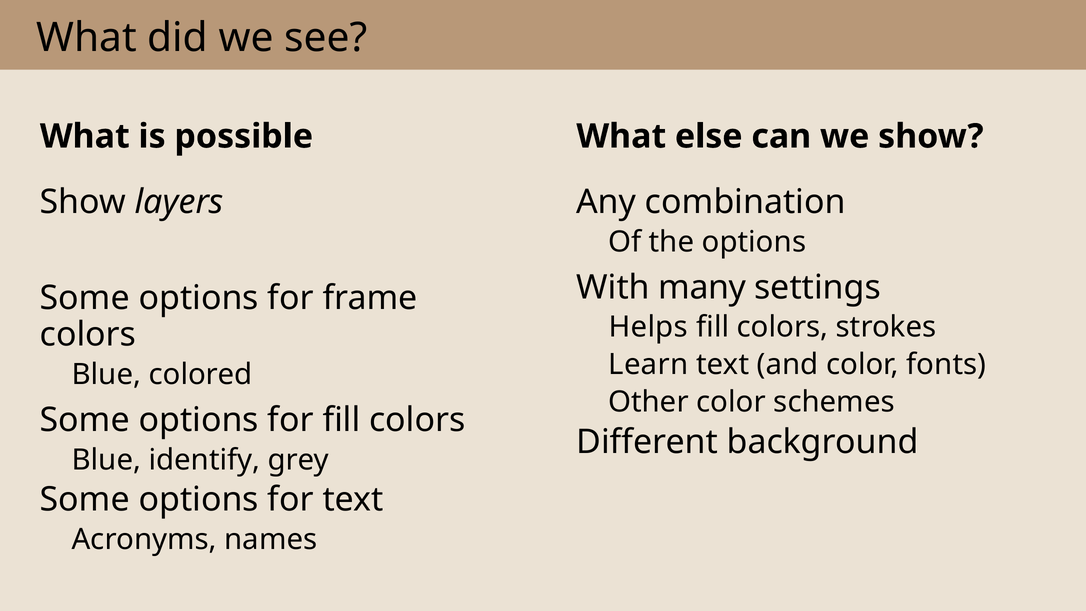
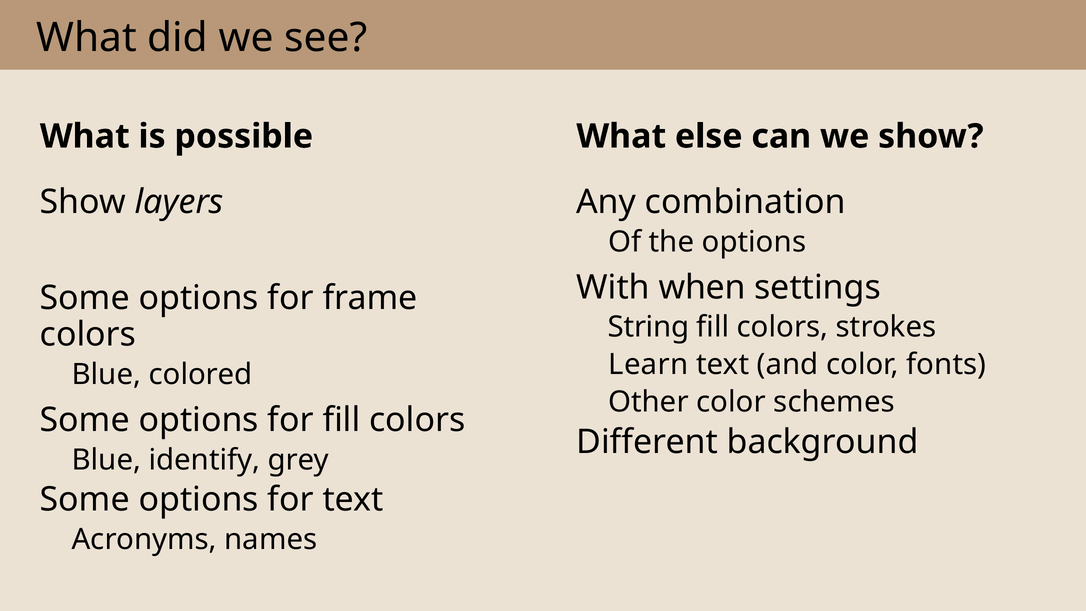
many: many -> when (702, 287)
Helps: Helps -> String (649, 327)
